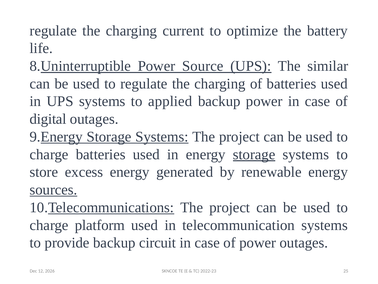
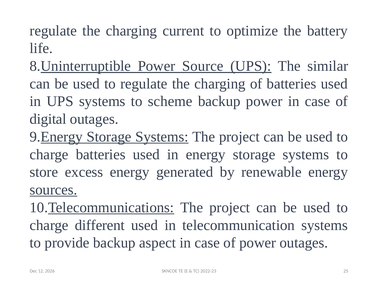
applied: applied -> scheme (170, 101)
storage underline: present -> none (254, 154)
platform: platform -> different (100, 225)
circuit: circuit -> aspect (158, 242)
